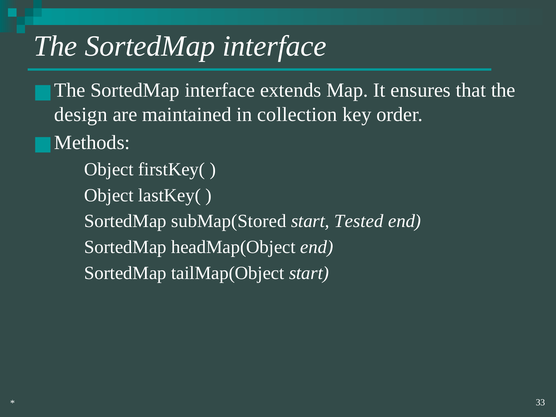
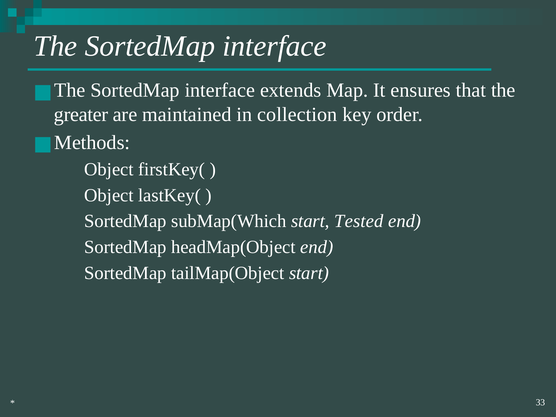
design: design -> greater (81, 114)
subMap(Stored: subMap(Stored -> subMap(Which (229, 221)
